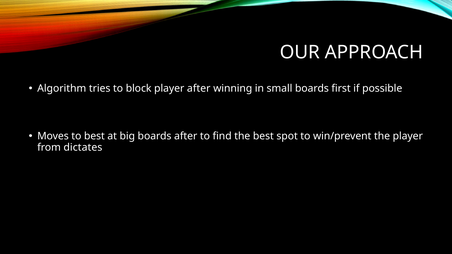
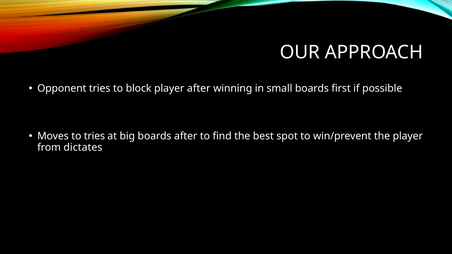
Algorithm: Algorithm -> Opponent (62, 89)
to best: best -> tries (94, 136)
